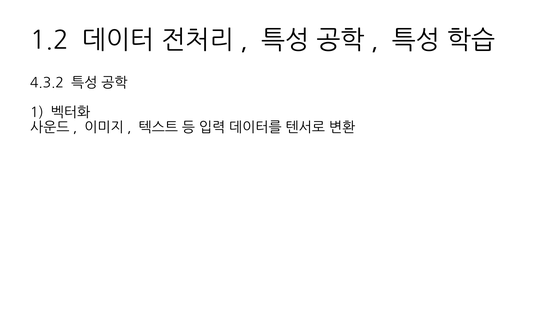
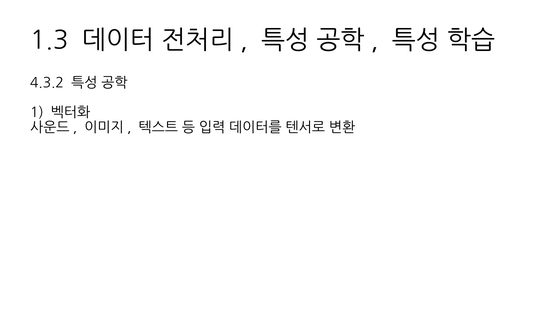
1.2: 1.2 -> 1.3 (49, 41)
